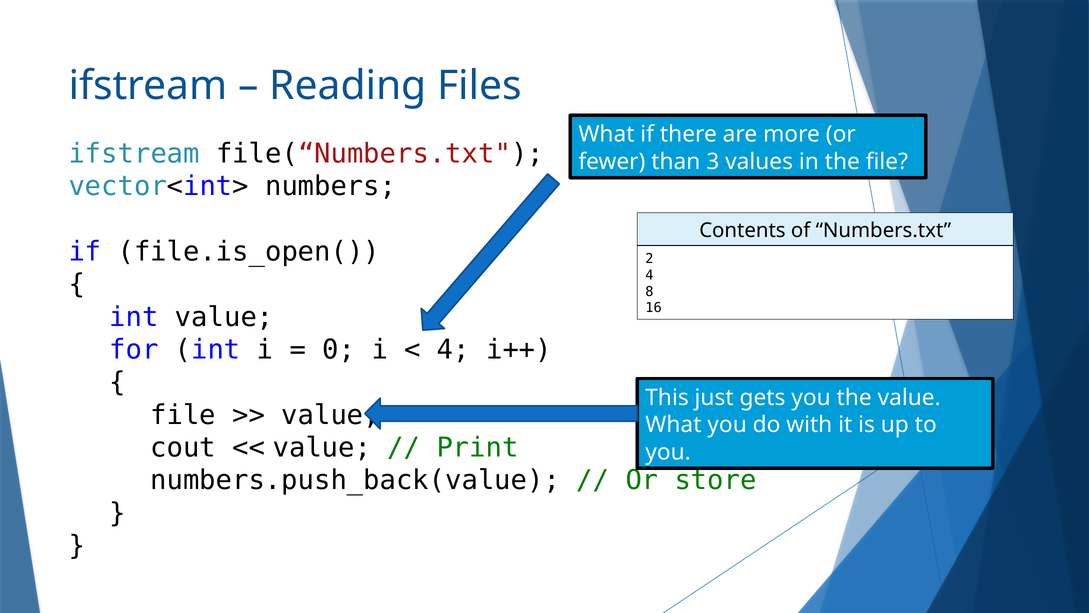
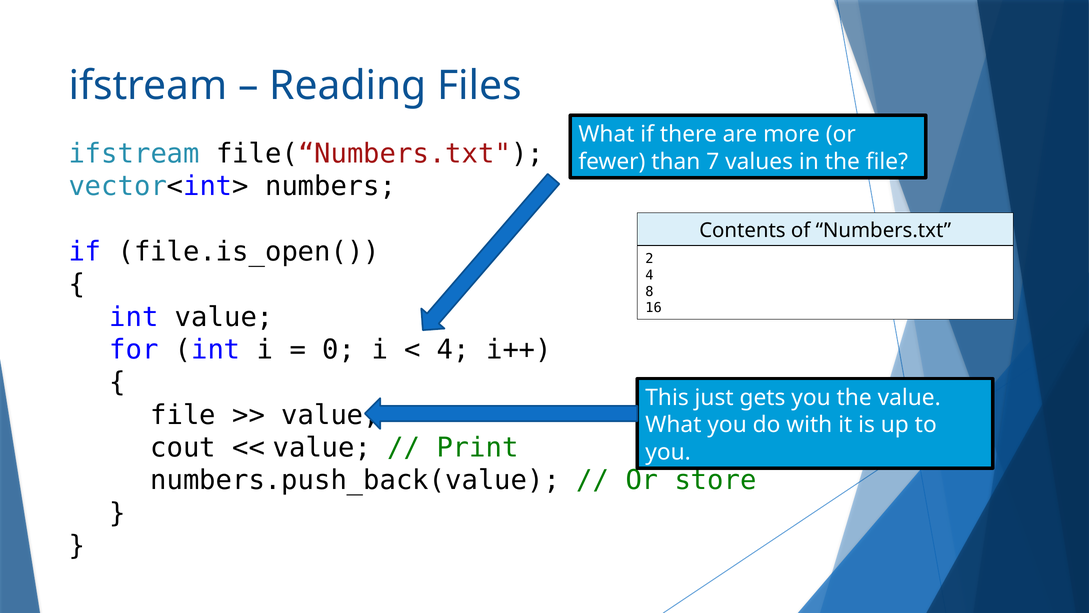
3: 3 -> 7 (713, 162)
